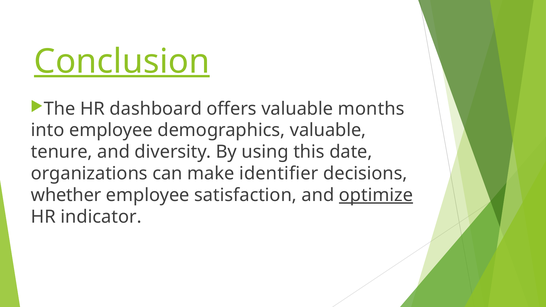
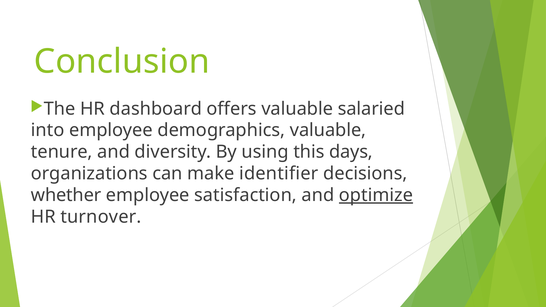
Conclusion underline: present -> none (122, 62)
months: months -> salaried (371, 109)
date: date -> days (351, 152)
indicator: indicator -> turnover (101, 217)
